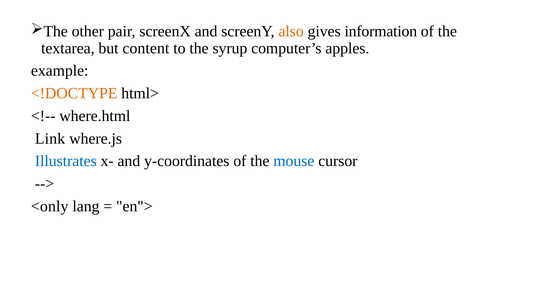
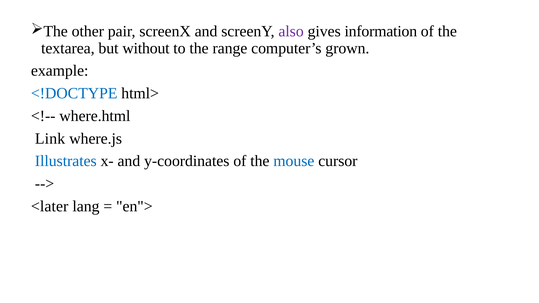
also colour: orange -> purple (291, 31)
content: content -> without (146, 48)
syrup: syrup -> range (230, 48)
apples: apples -> grown (347, 48)
<!DOCTYPE colour: orange -> blue (74, 93)
<only: <only -> <later (50, 206)
